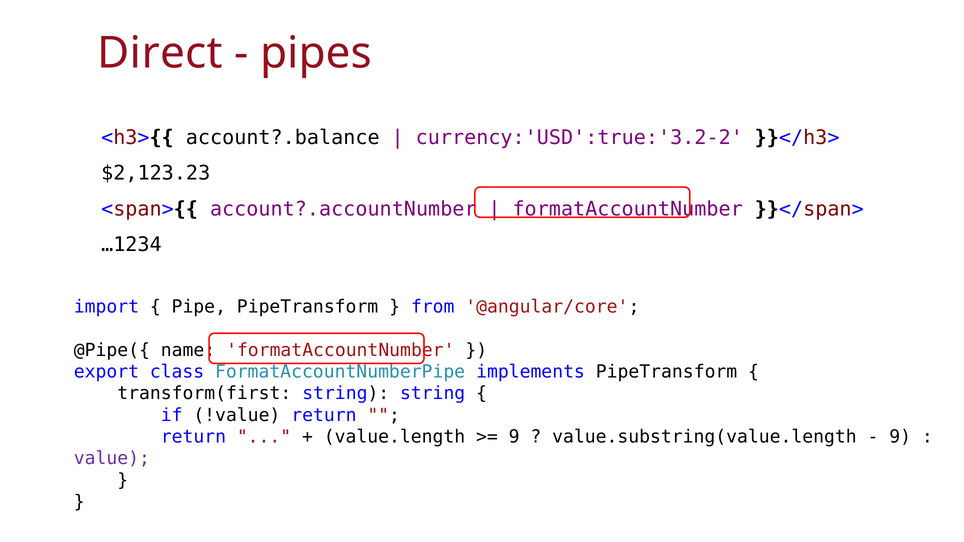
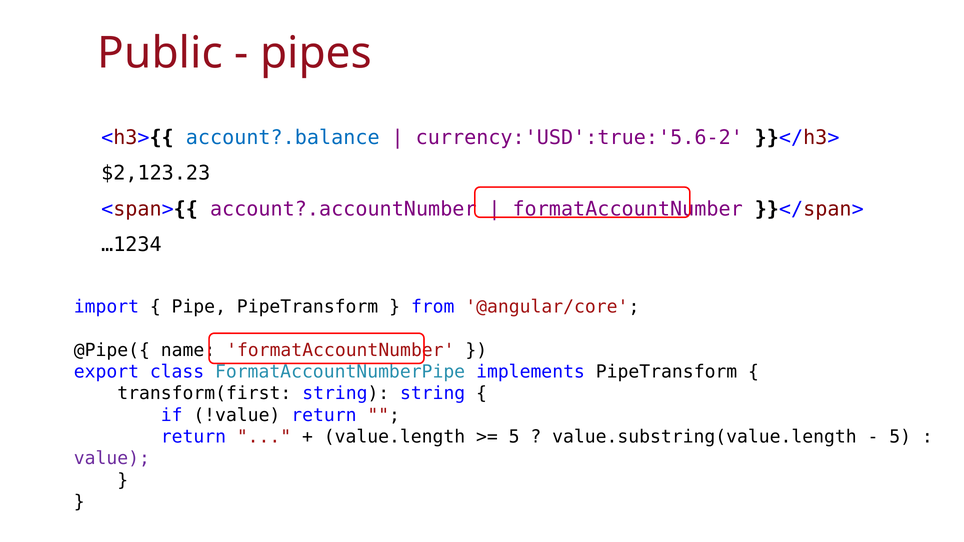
Direct: Direct -> Public (160, 53)
account?.balance colour: black -> blue (283, 138)
currency:'USD':true:'3.2-2: currency:'USD':true:'3.2-2 -> currency:'USD':true:'5.6-2 (579, 138)
9: 9 -> 5 (514, 437)
9: 9 -> 5 (900, 437)
